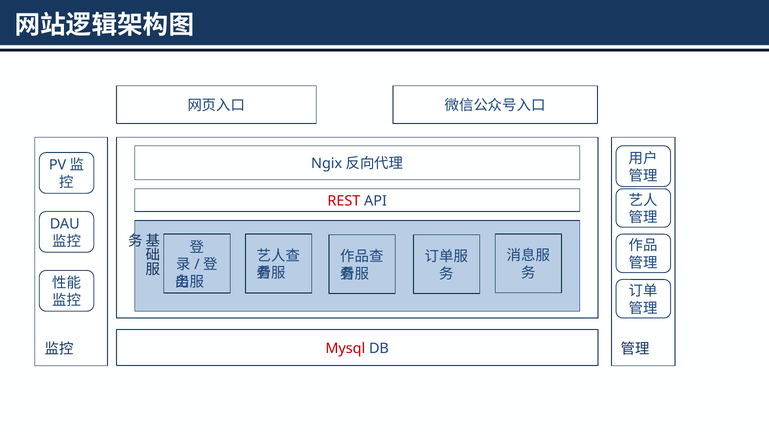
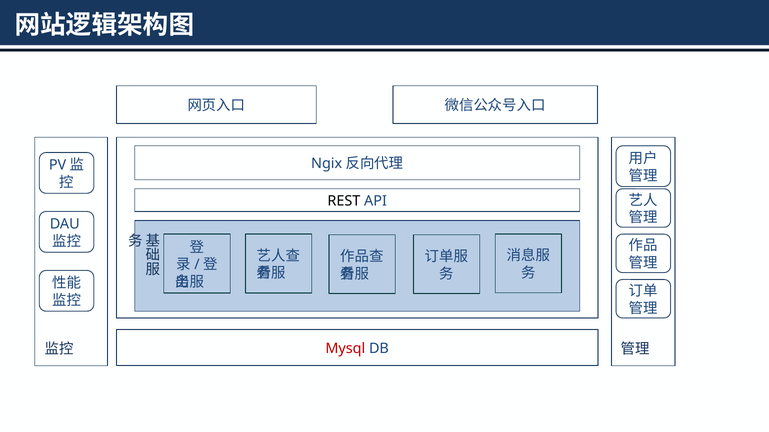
REST colour: red -> black (344, 201)
